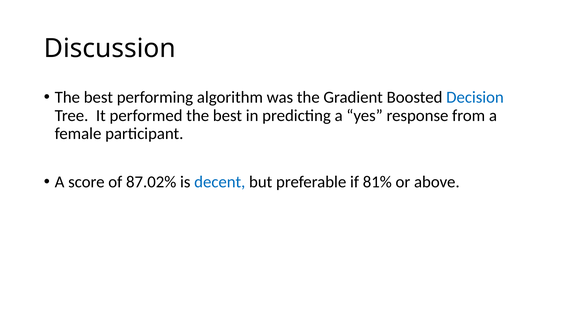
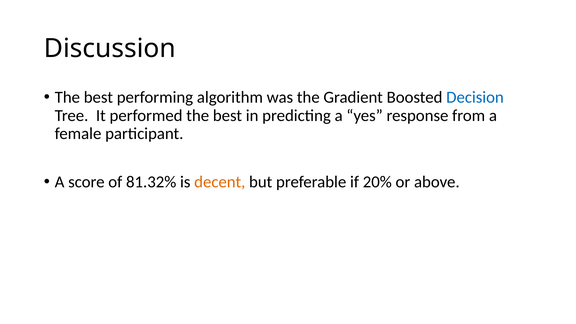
87.02%: 87.02% -> 81.32% (151, 182)
decent colour: blue -> orange (220, 182)
81%: 81% -> 20% (377, 182)
